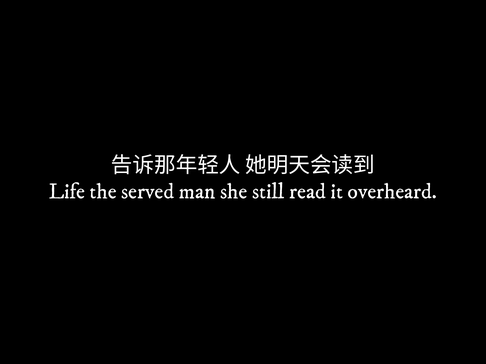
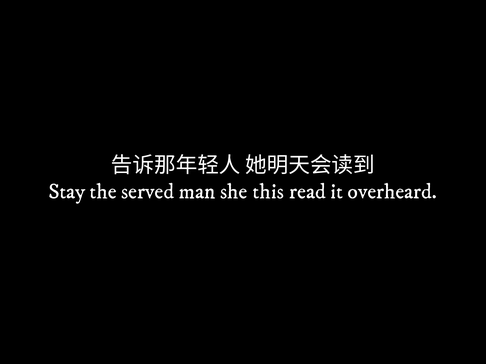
Life: Life -> Stay (67, 192)
still: still -> this (268, 192)
